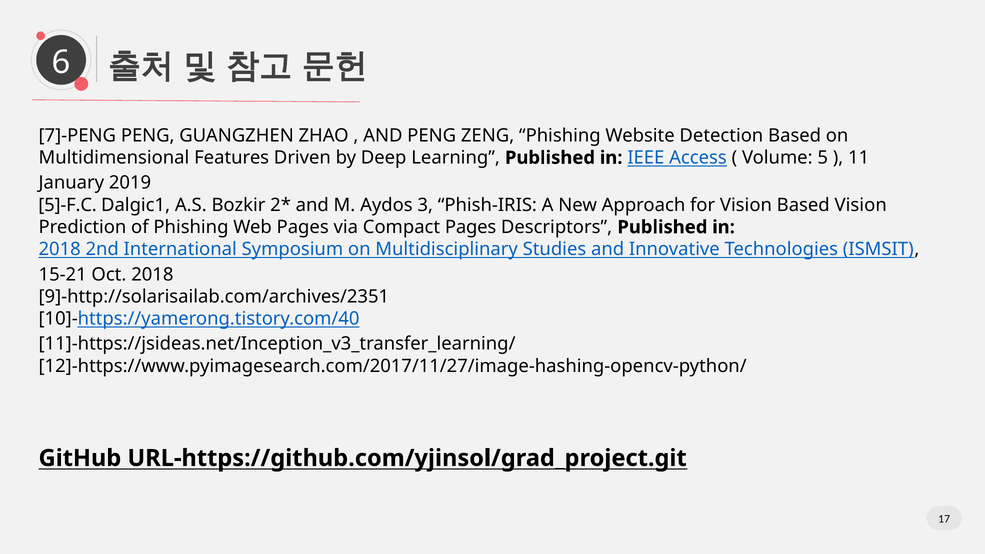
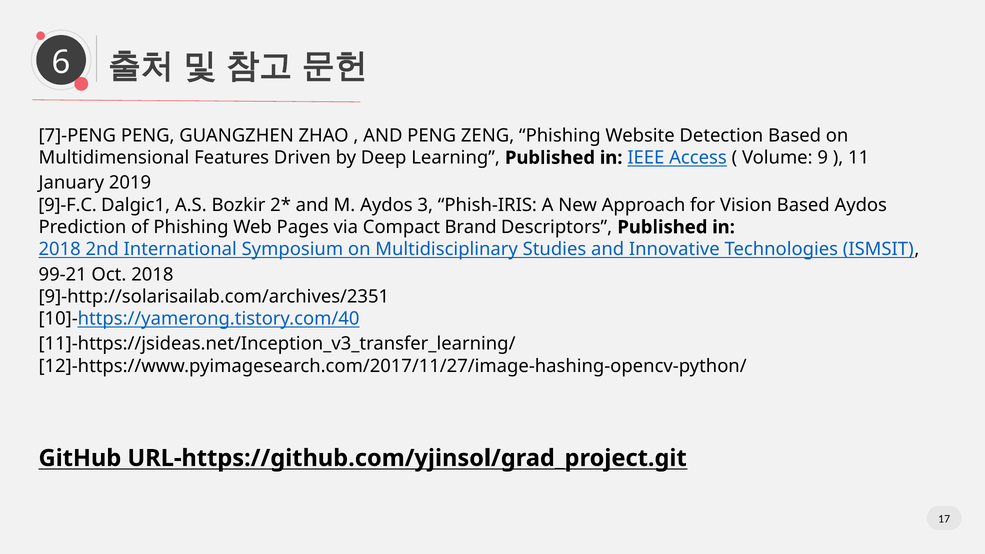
5: 5 -> 9 (823, 158)
5]-F.C: 5]-F.C -> 9]-F.C (68, 205)
Based Vision: Vision -> Aydos (861, 205)
Compact Pages: Pages -> Brand (471, 227)
15-21: 15-21 -> 99-21 (63, 274)
